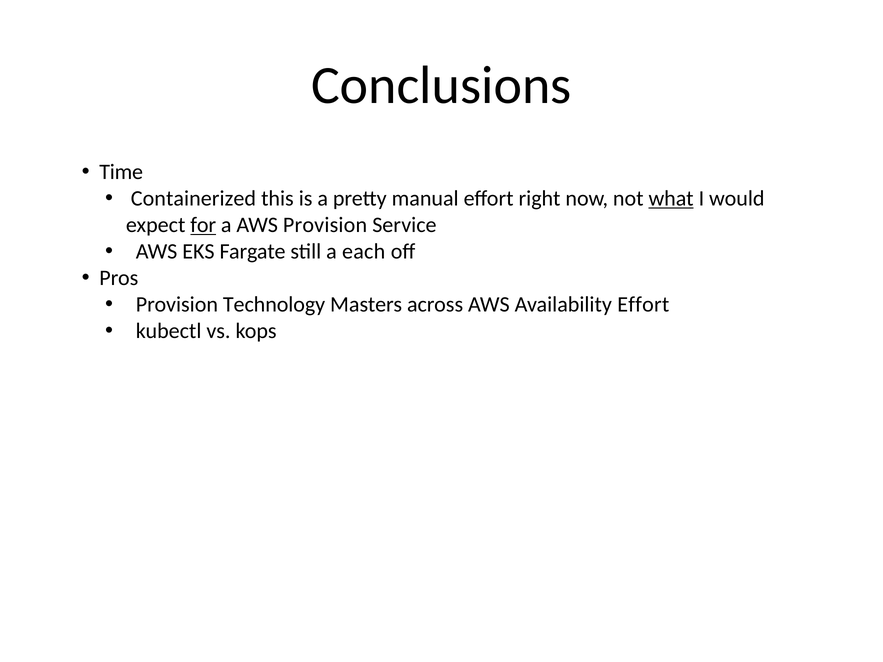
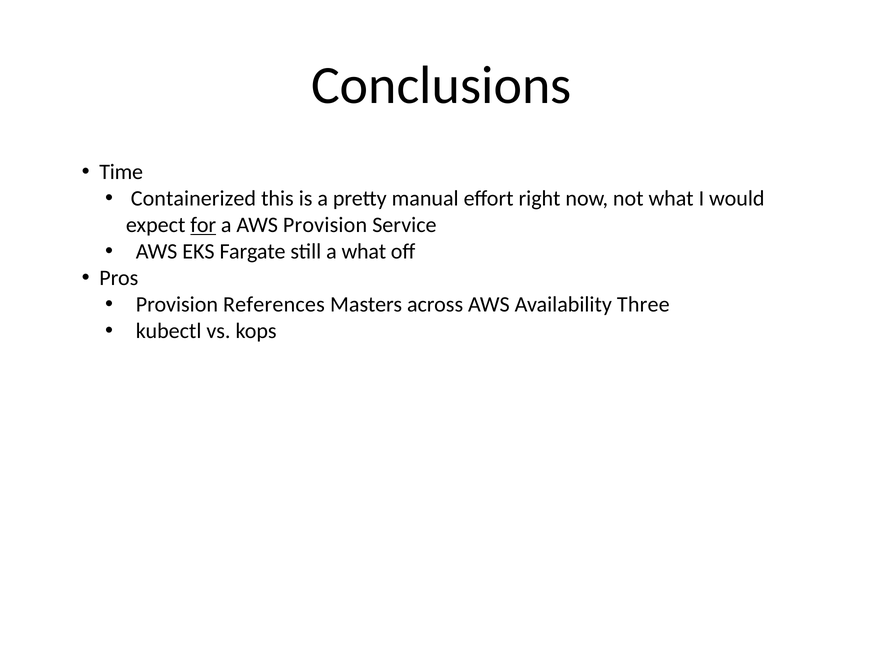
what underline: present -> none (671, 199)
a each: each -> what (364, 252)
Technology: Technology -> References (274, 305)
Availability Effort: Effort -> Three (643, 305)
